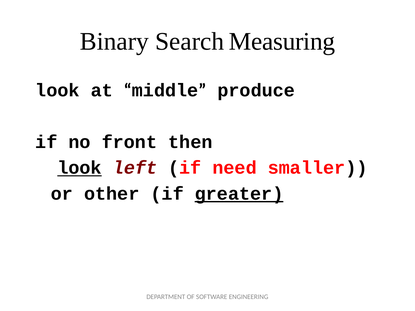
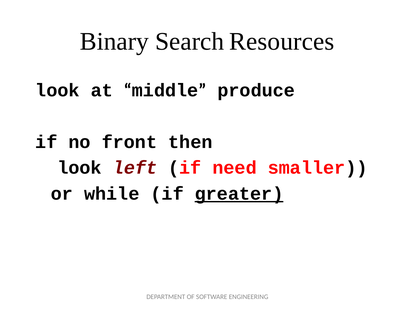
Measuring: Measuring -> Resources (282, 42)
look underline: present -> none (80, 168)
other: other -> while (112, 194)
